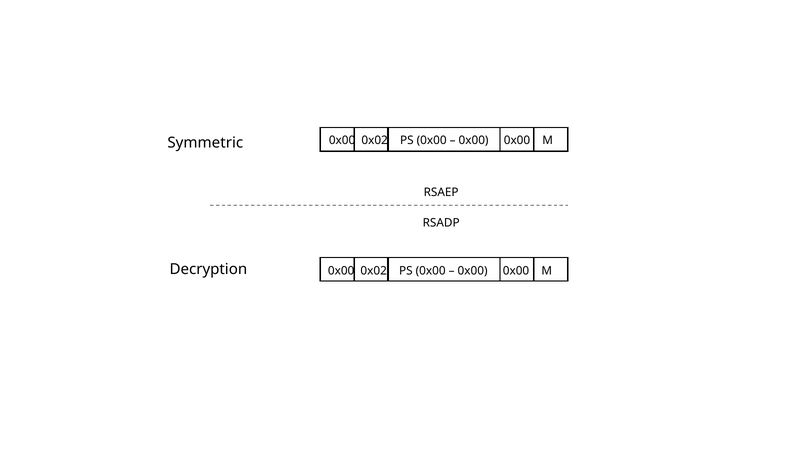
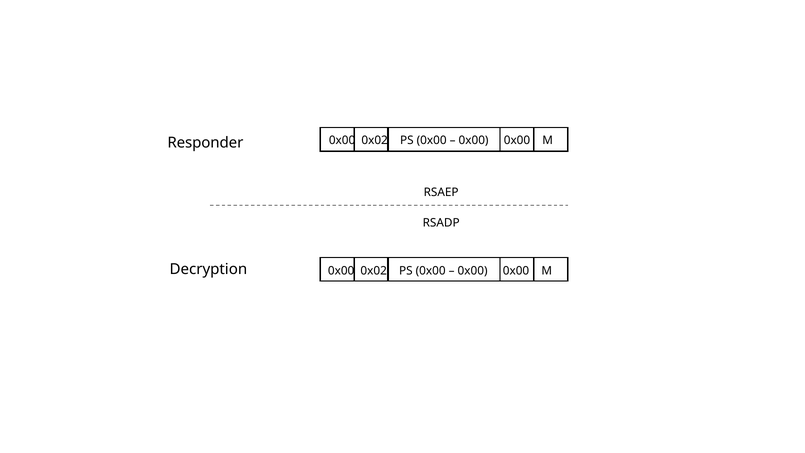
Symmetric: Symmetric -> Responder (205, 143)
